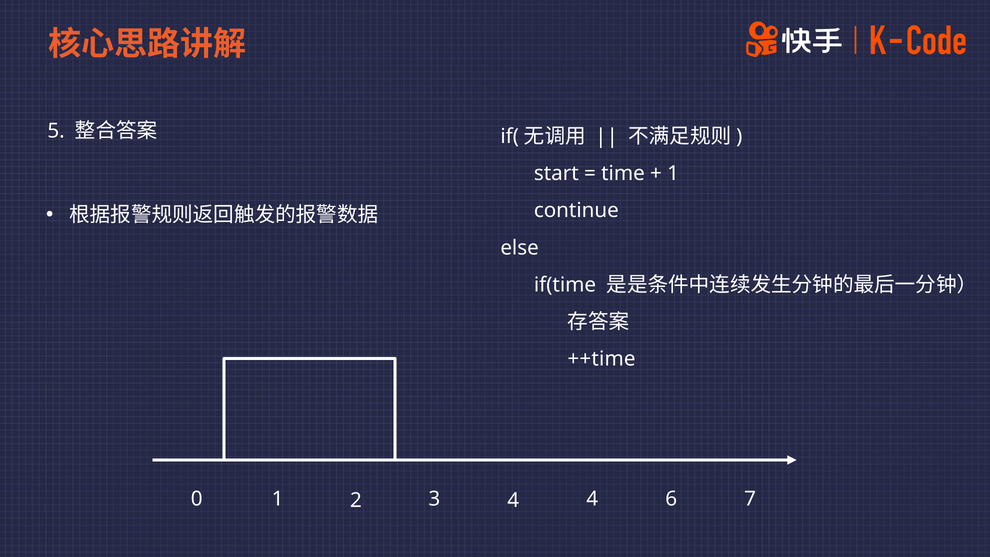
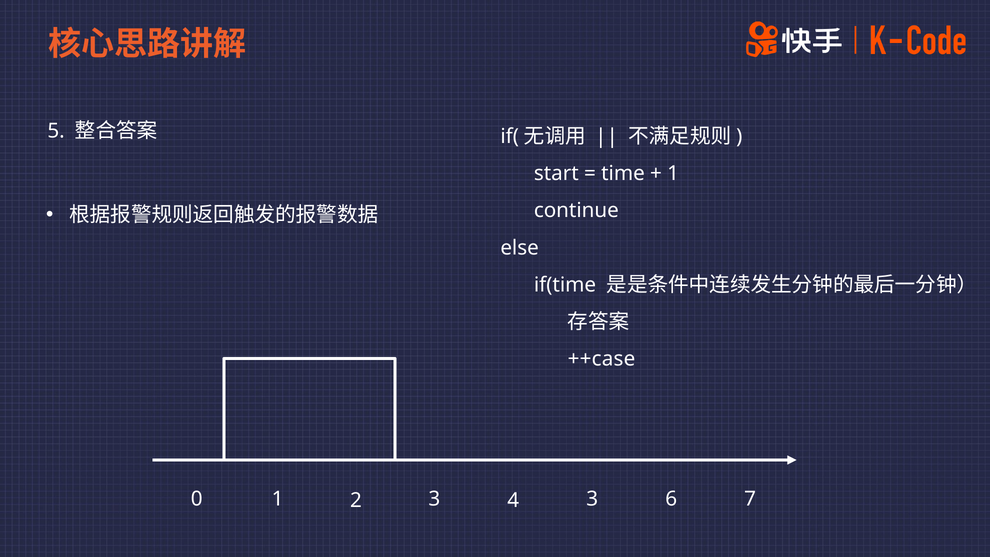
++time: ++time -> ++case (602, 359)
4 4: 4 -> 3 (592, 499)
